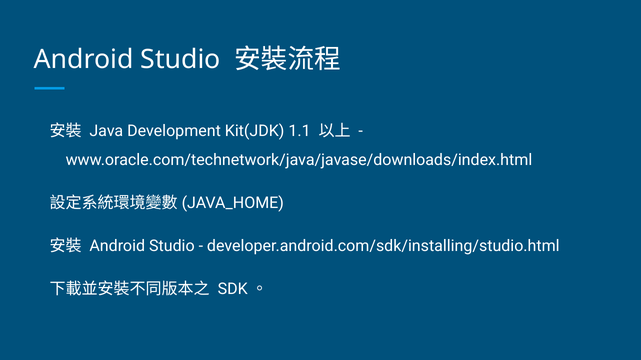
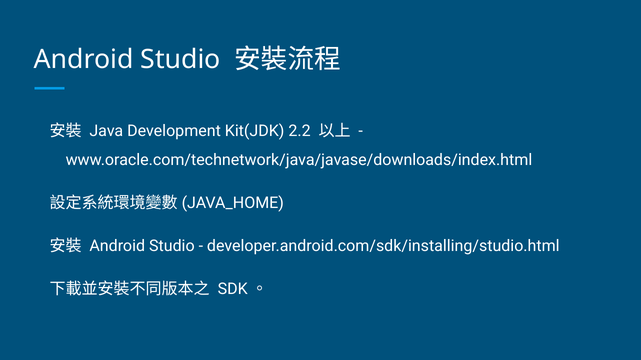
1.1: 1.1 -> 2.2 (300, 131)
